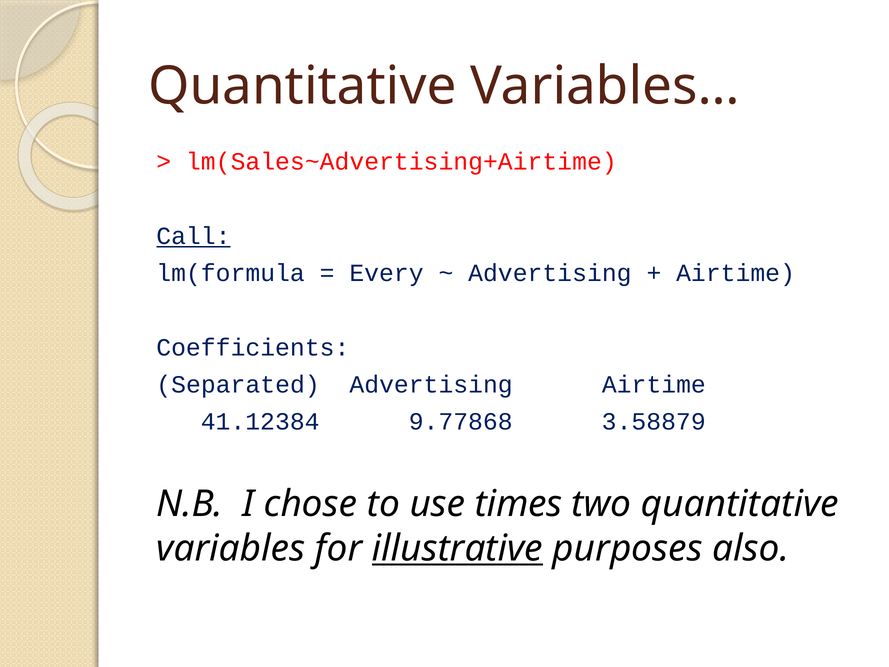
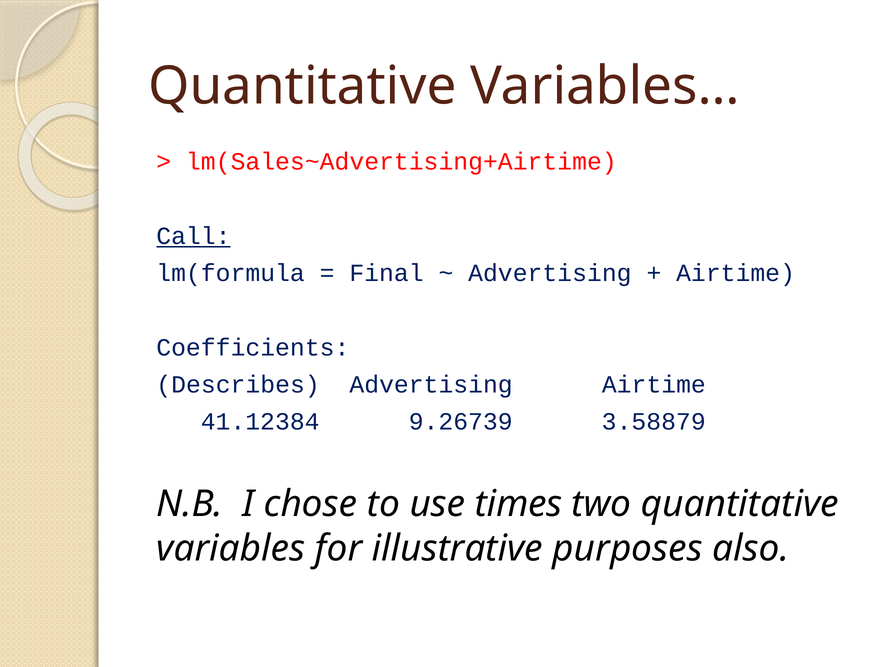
Every: Every -> Final (386, 273)
Separated: Separated -> Describes (238, 384)
9.77868: 9.77868 -> 9.26739 (461, 421)
illustrative underline: present -> none (457, 548)
